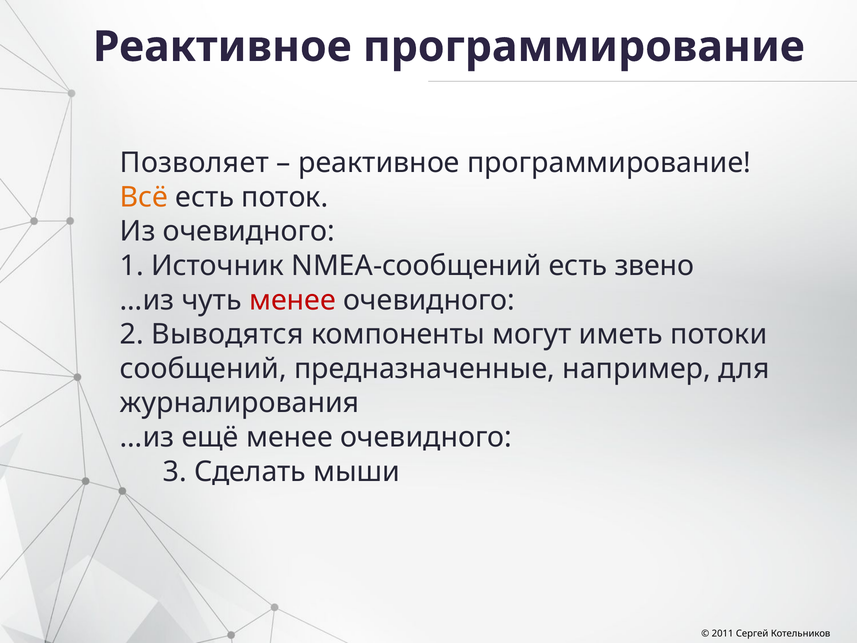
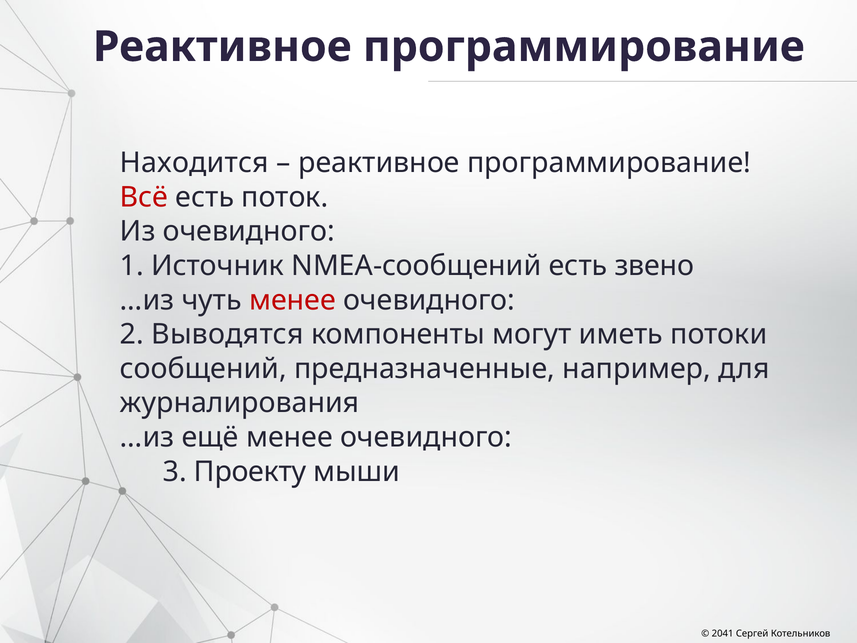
Позволяет: Позволяет -> Находится (194, 163)
Всё colour: orange -> red (144, 197)
Сделать: Сделать -> Проекту (250, 471)
2011: 2011 -> 2041 (723, 633)
